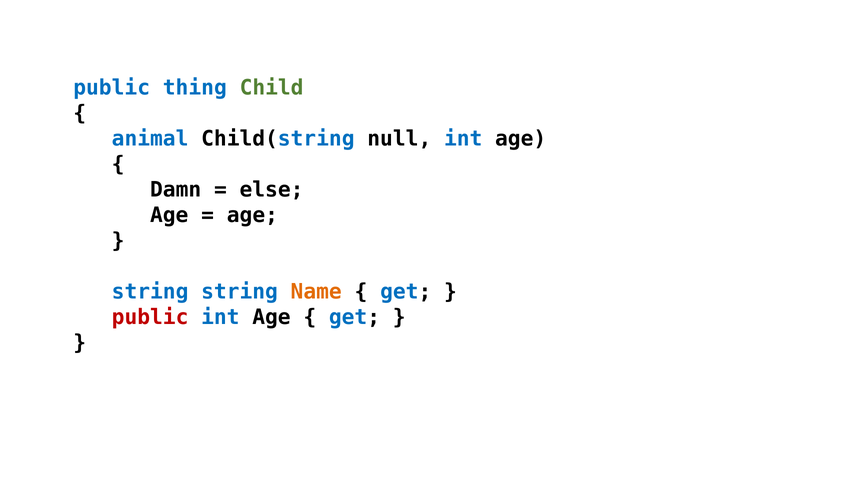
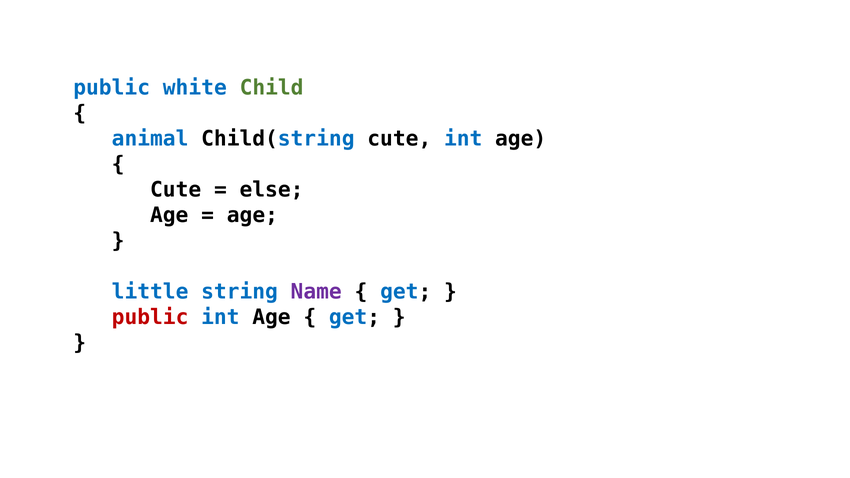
thing: thing -> white (195, 88)
Child(string null: null -> cute (399, 139)
Damn: Damn -> Cute (176, 190)
string: string -> little (150, 292)
Name colour: orange -> purple (316, 292)
